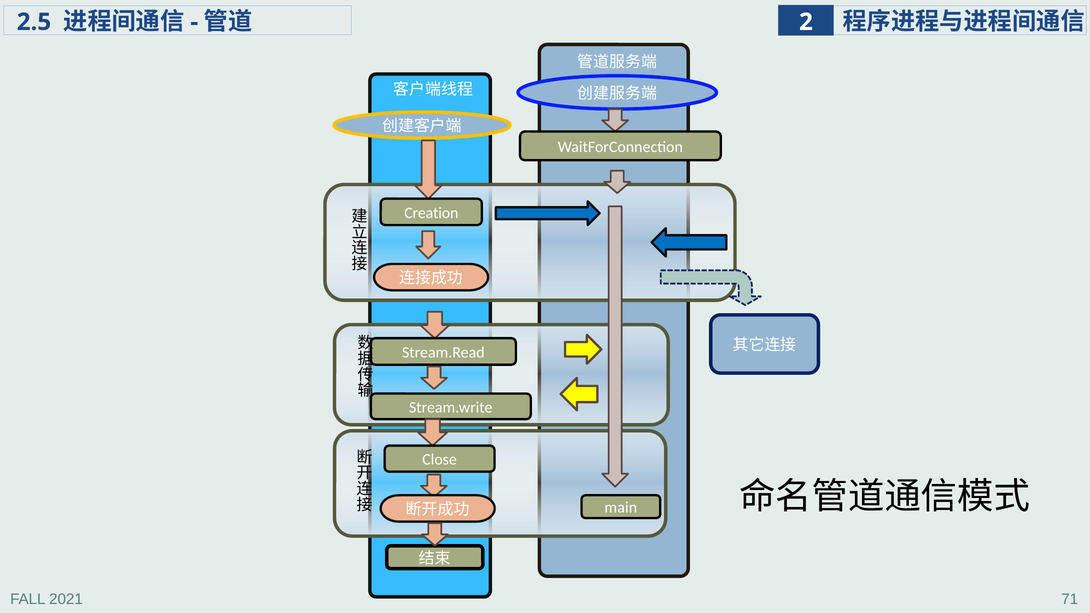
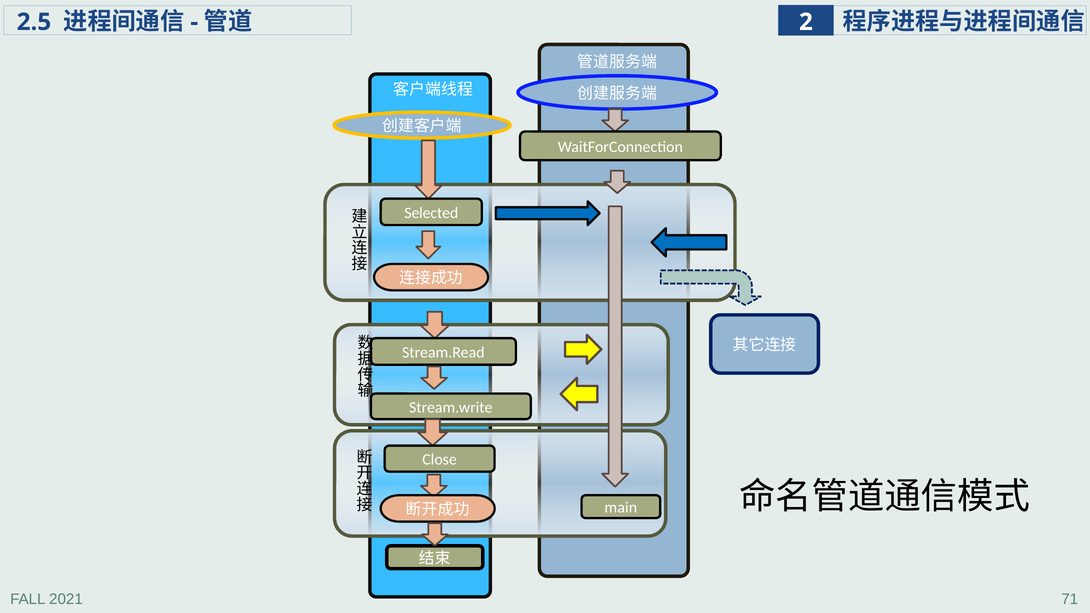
Creation: Creation -> Selected (431, 213)
